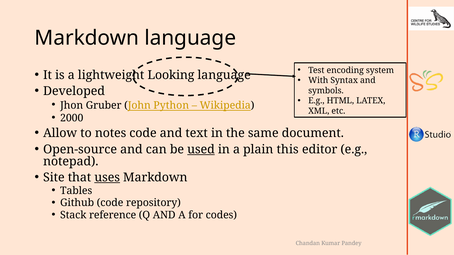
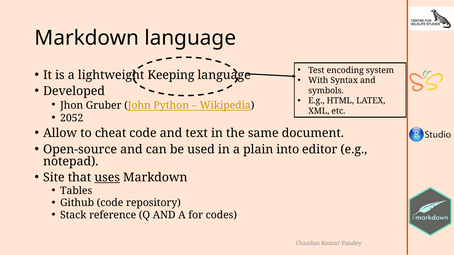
Looking: Looking -> Keeping (171, 75)
2000: 2000 -> 2052 (72, 118)
notes: notes -> cheat (111, 133)
used underline: present -> none (201, 150)
this: this -> into (288, 150)
